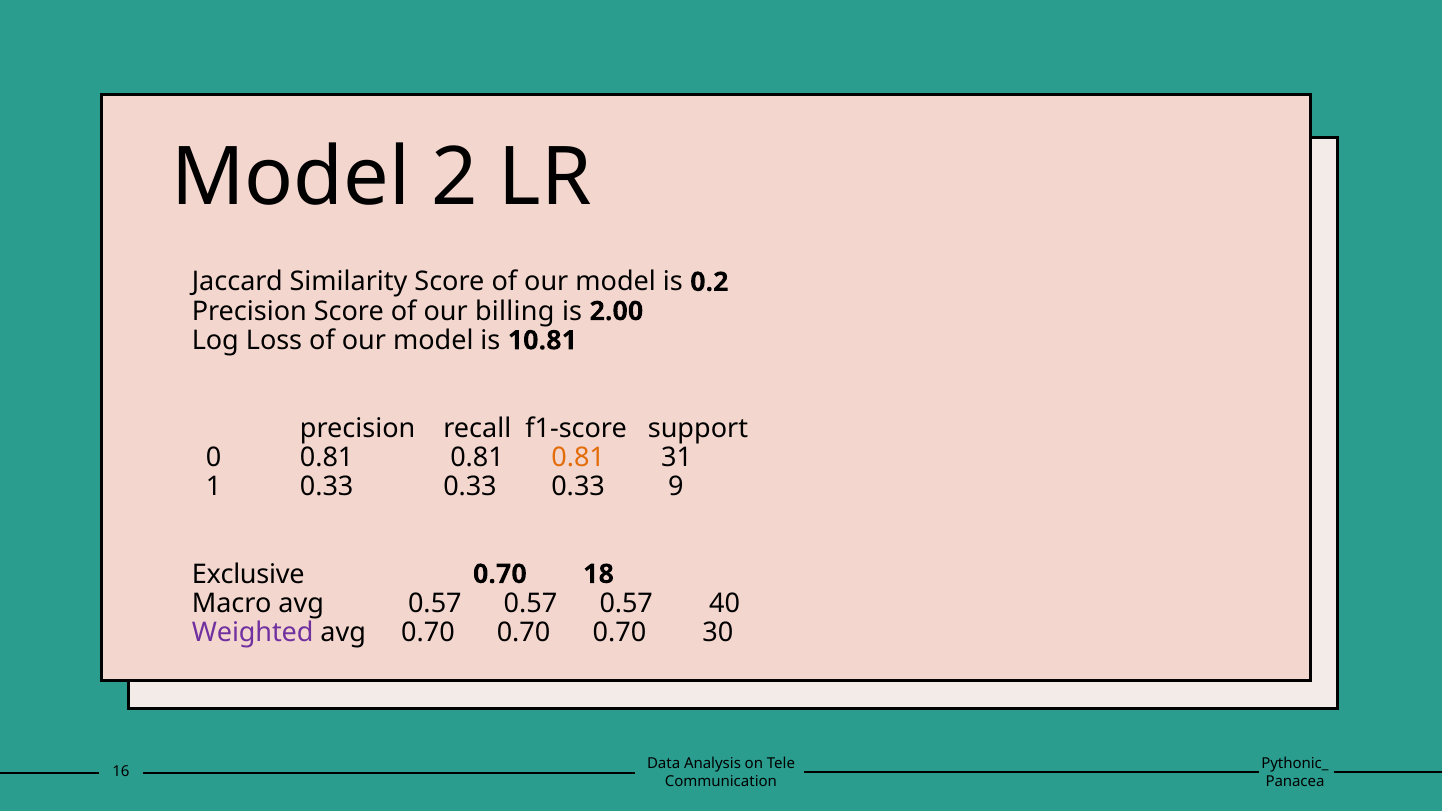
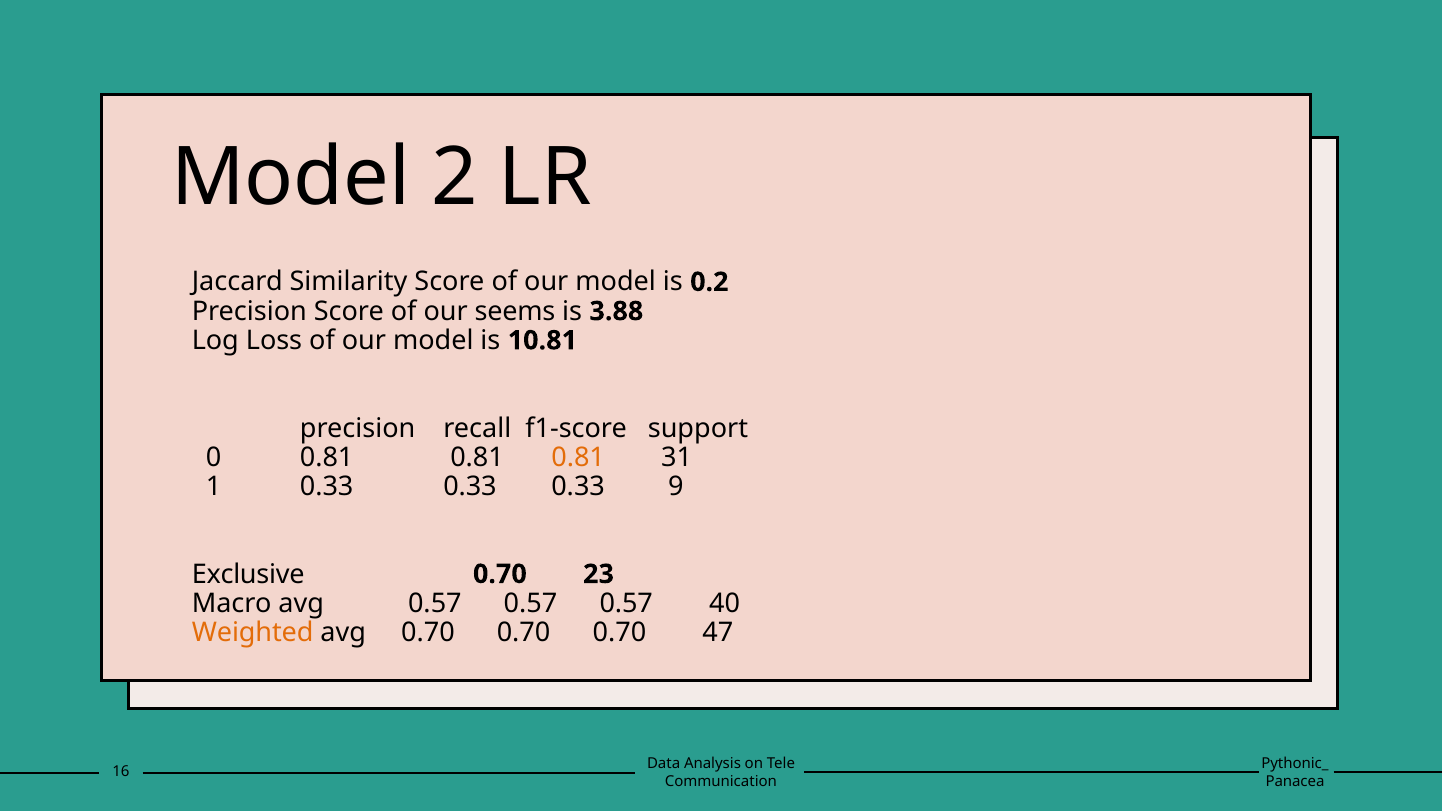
billing: billing -> seems (515, 311)
2.00: 2.00 -> 3.88 (616, 311)
18: 18 -> 23 (599, 574)
Weighted colour: purple -> orange (253, 633)
30: 30 -> 47 (718, 633)
